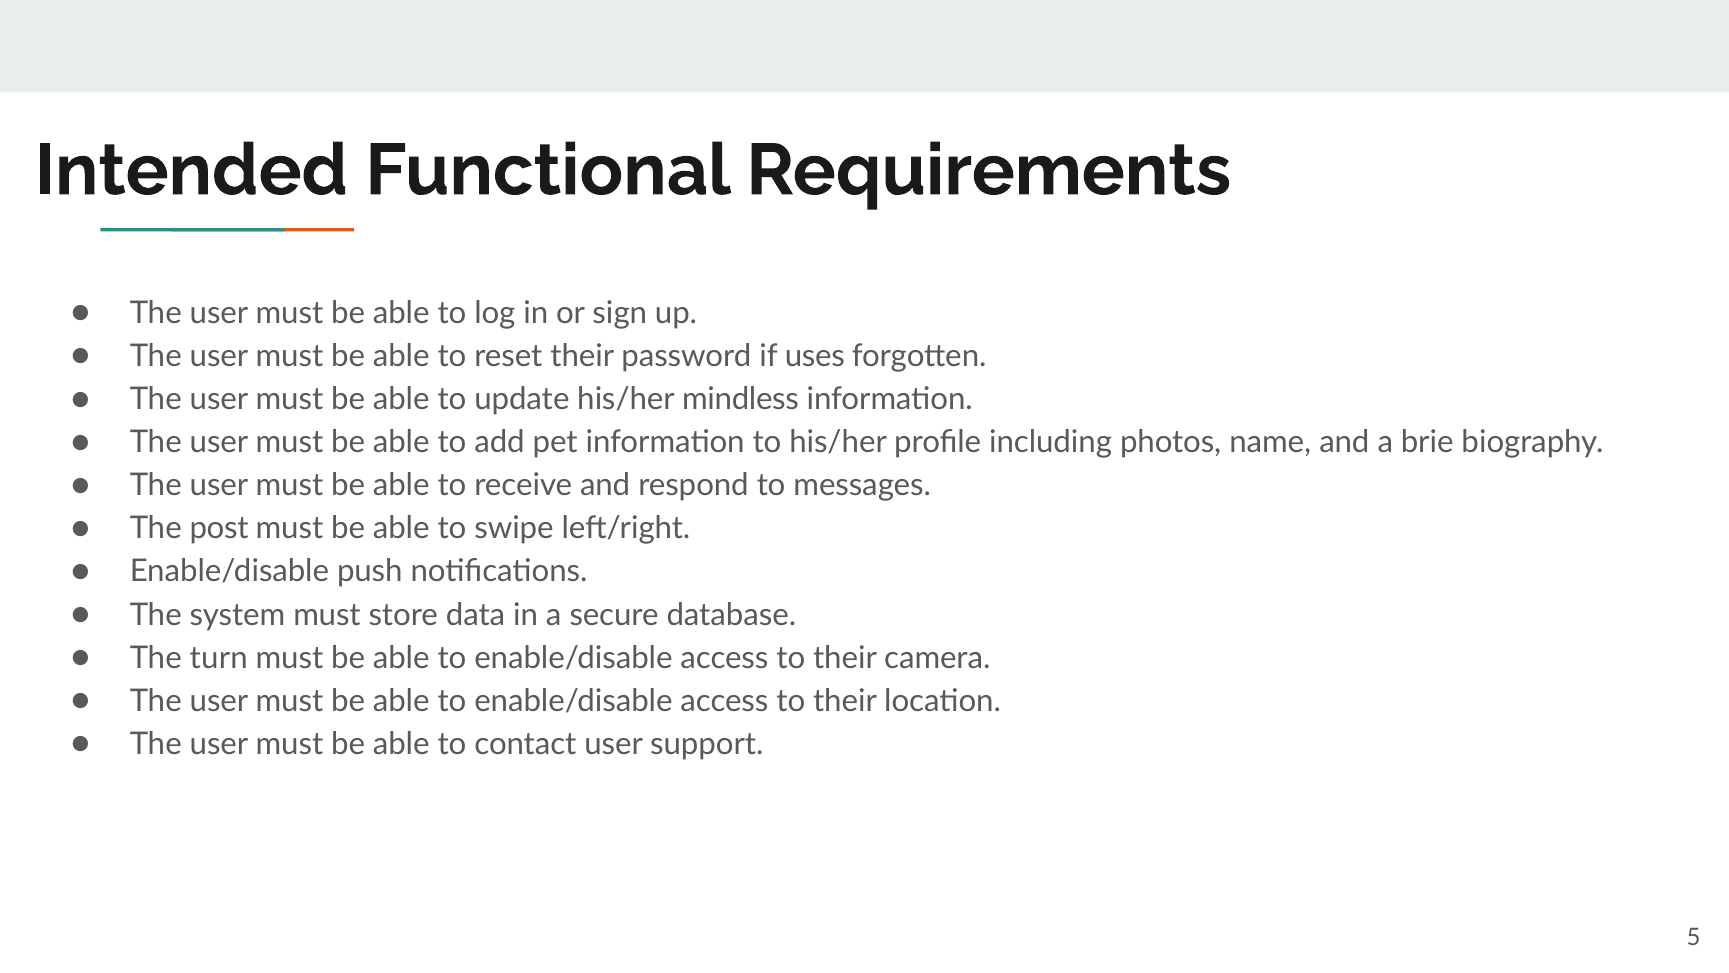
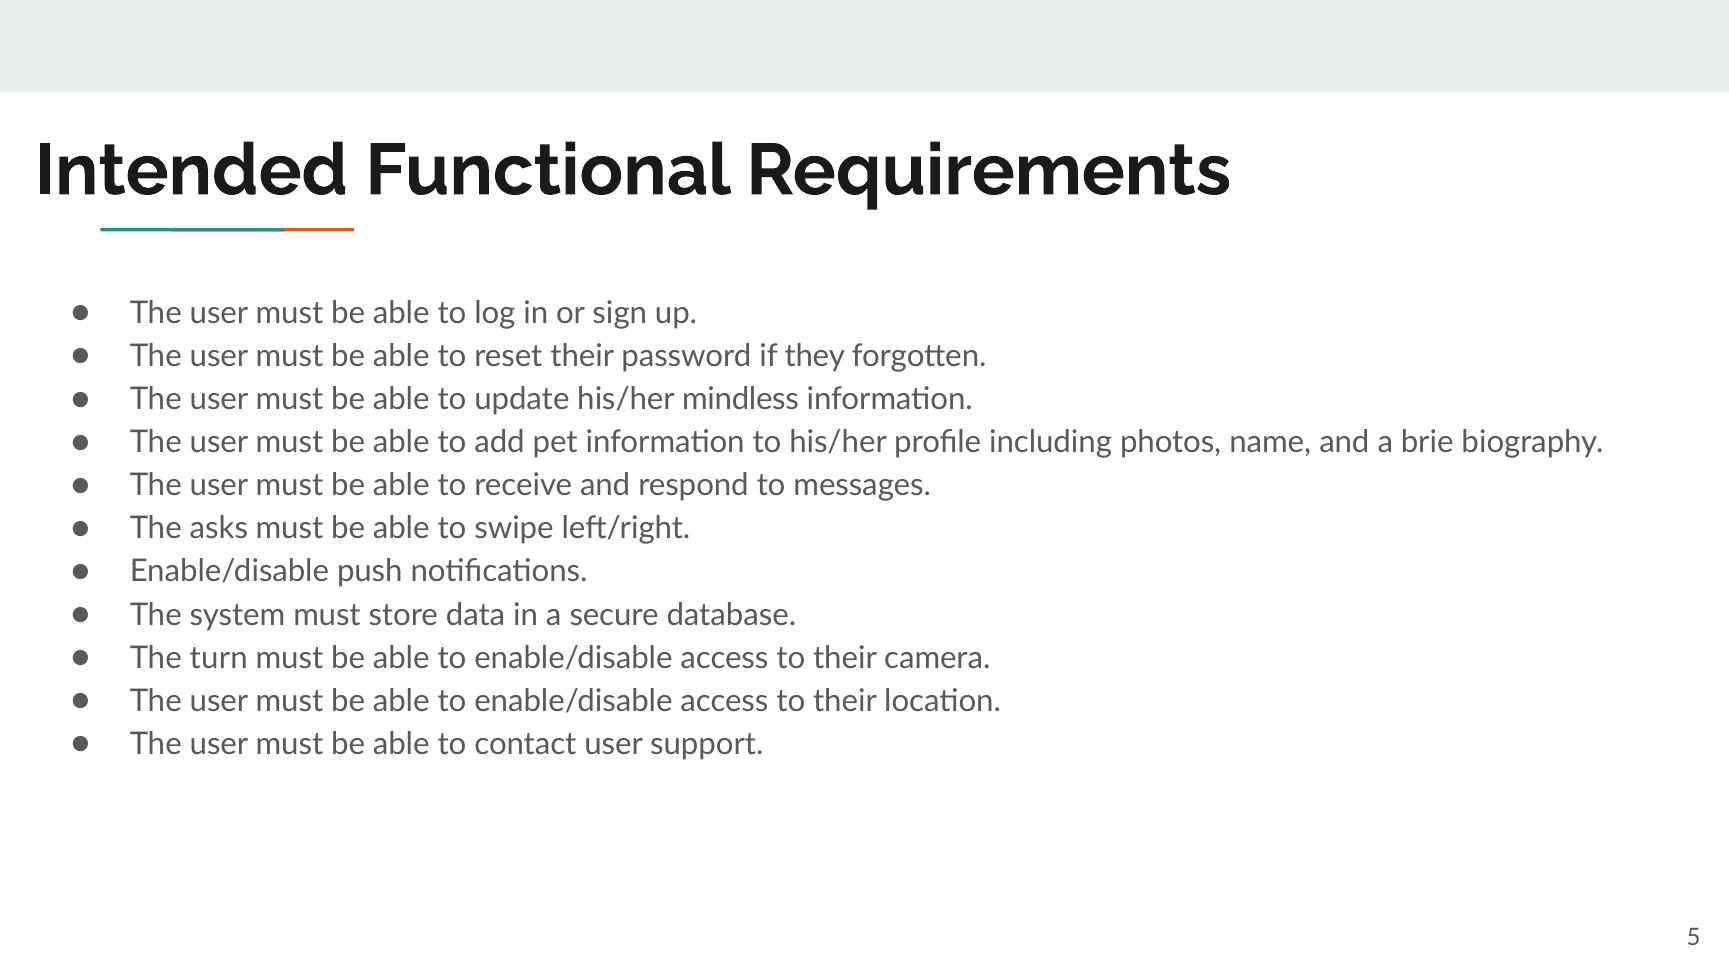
uses: uses -> they (815, 356)
post: post -> asks (219, 528)
